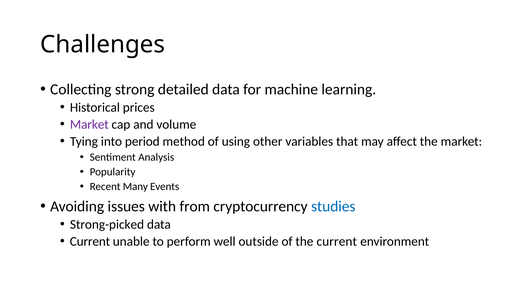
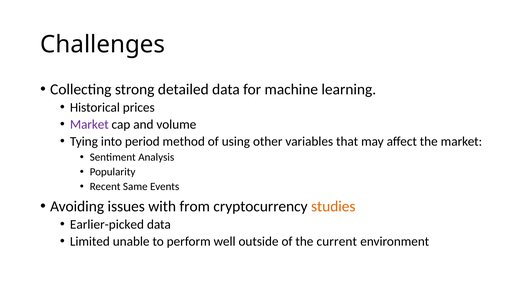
Many: Many -> Same (135, 187)
studies colour: blue -> orange (333, 206)
Strong-picked: Strong-picked -> Earlier-picked (107, 224)
Current: Current -> Limited (90, 241)
